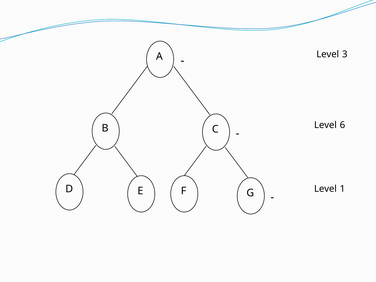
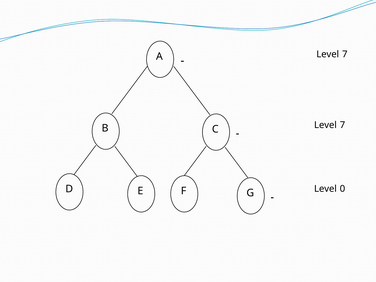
3: 3 -> 7 (345, 54)
6: 6 -> 7 (342, 125)
Level 1: 1 -> 0 (342, 189)
